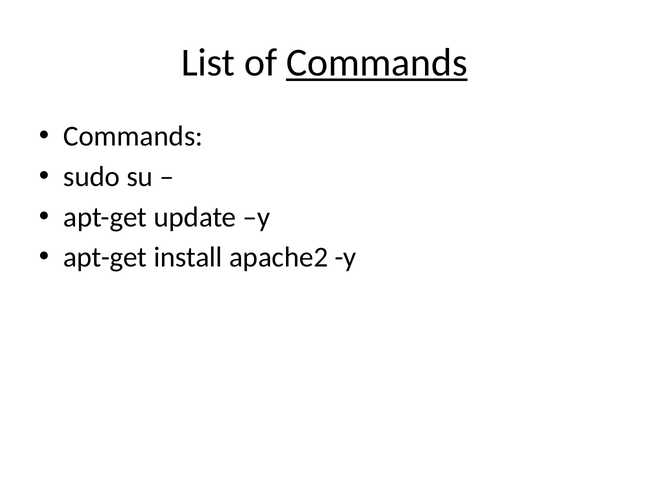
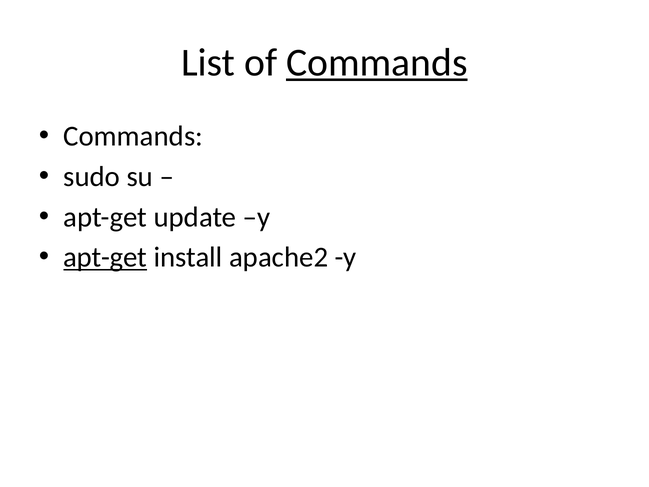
apt-get underline: none -> present (105, 257)
